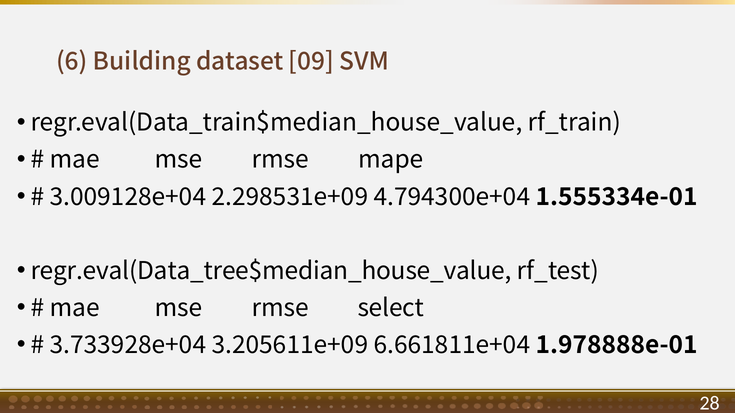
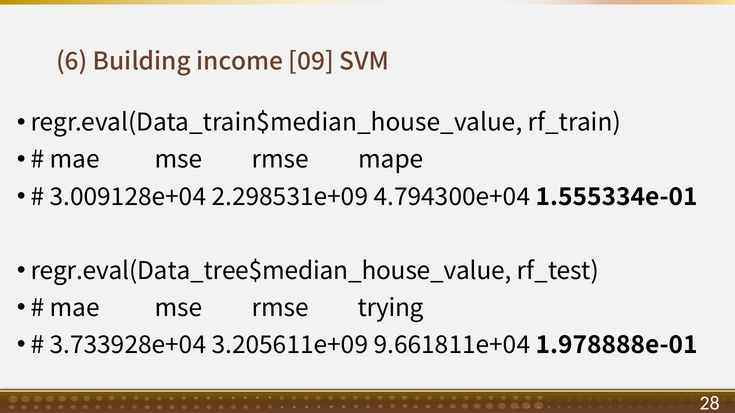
dataset: dataset -> income (240, 62)
select: select -> trying (391, 308)
6.661811e+04: 6.661811e+04 -> 9.661811e+04 (452, 346)
